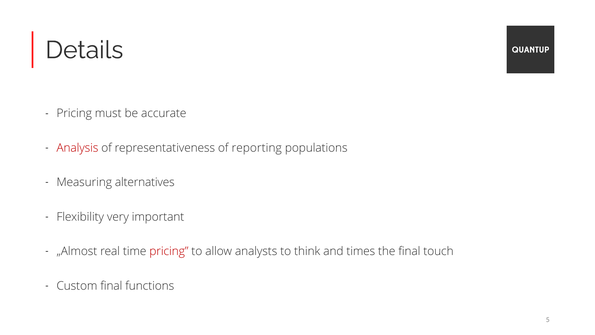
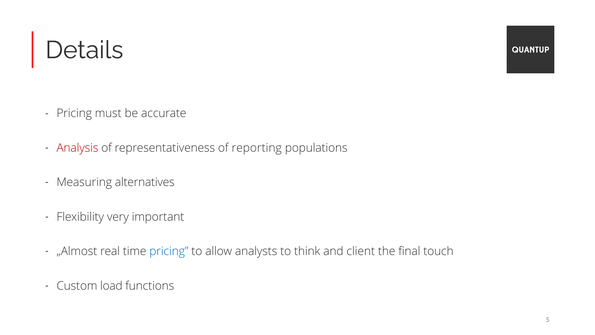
pricing colour: red -> blue (169, 251)
times: times -> client (361, 251)
Custom final: final -> load (111, 286)
